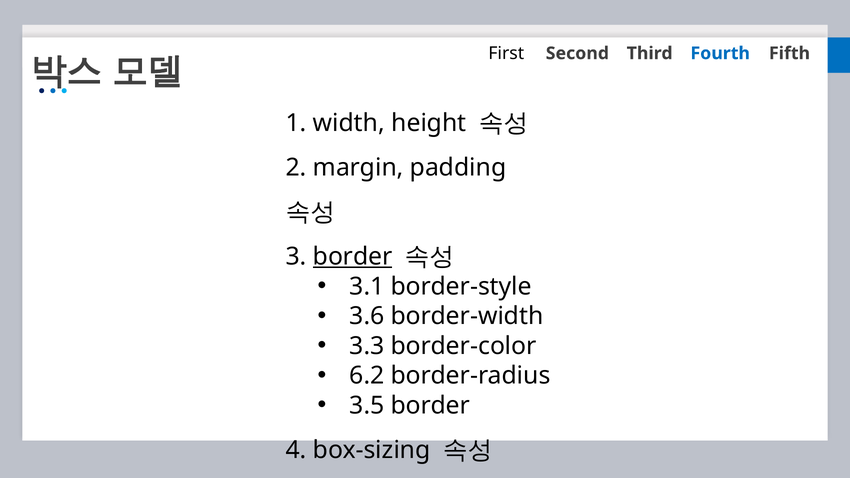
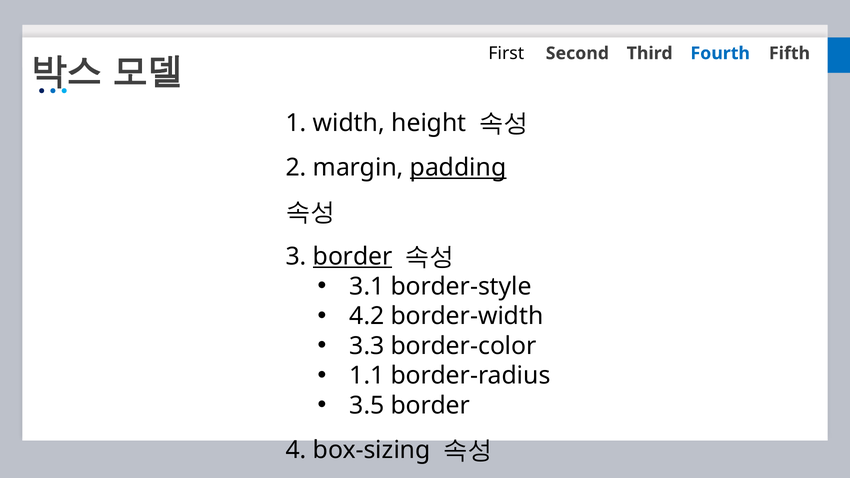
padding underline: none -> present (458, 168)
3.6: 3.6 -> 4.2 (367, 316)
6.2: 6.2 -> 1.1 (367, 376)
